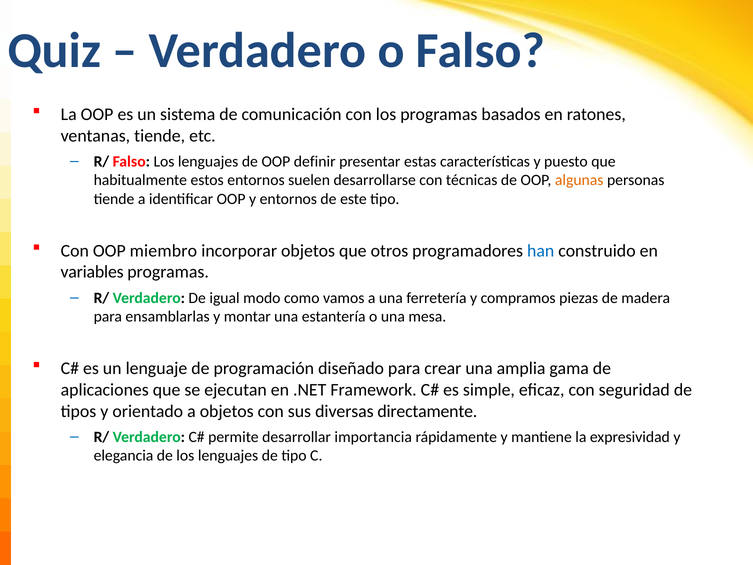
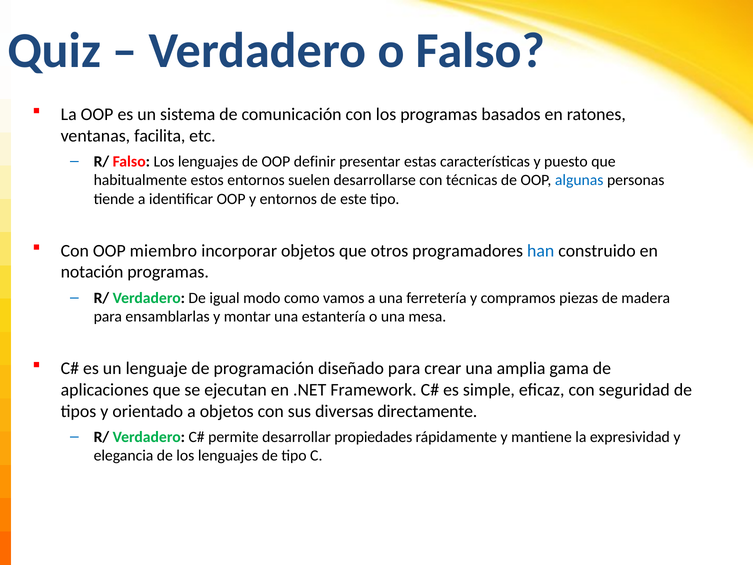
ventanas tiende: tiende -> facilita (160, 136)
algunas colour: orange -> blue (579, 180)
variables: variables -> notación (92, 272)
importancia: importancia -> propiedades (373, 437)
